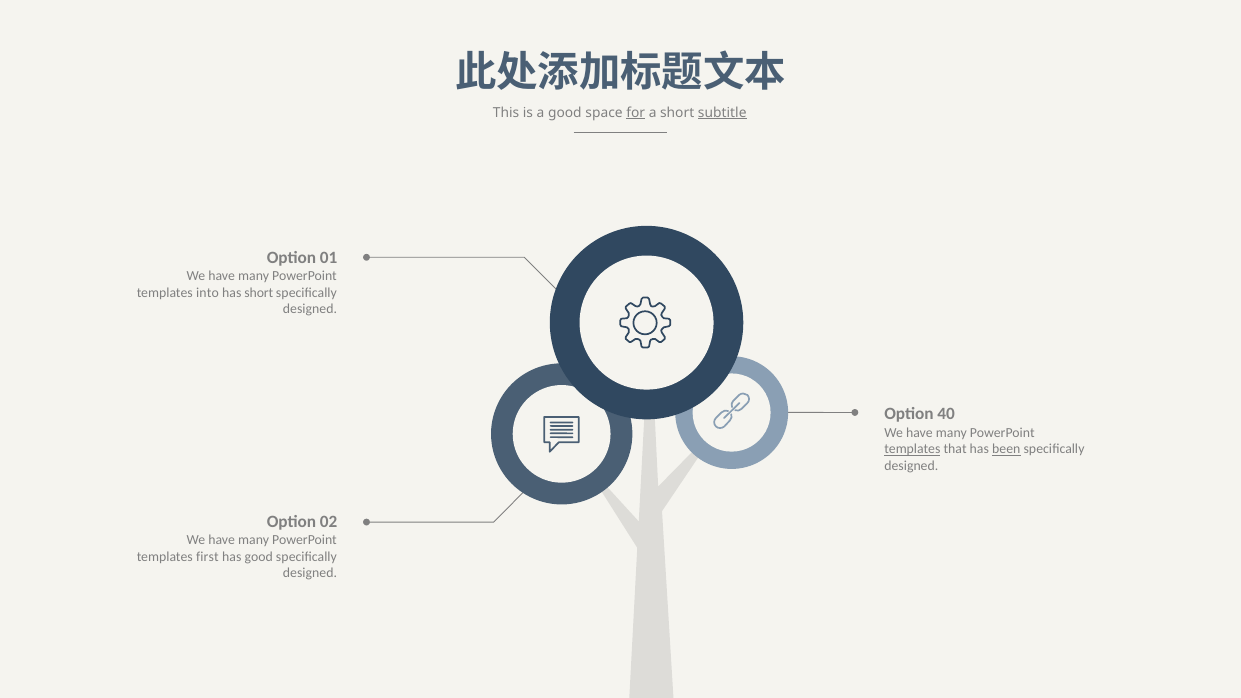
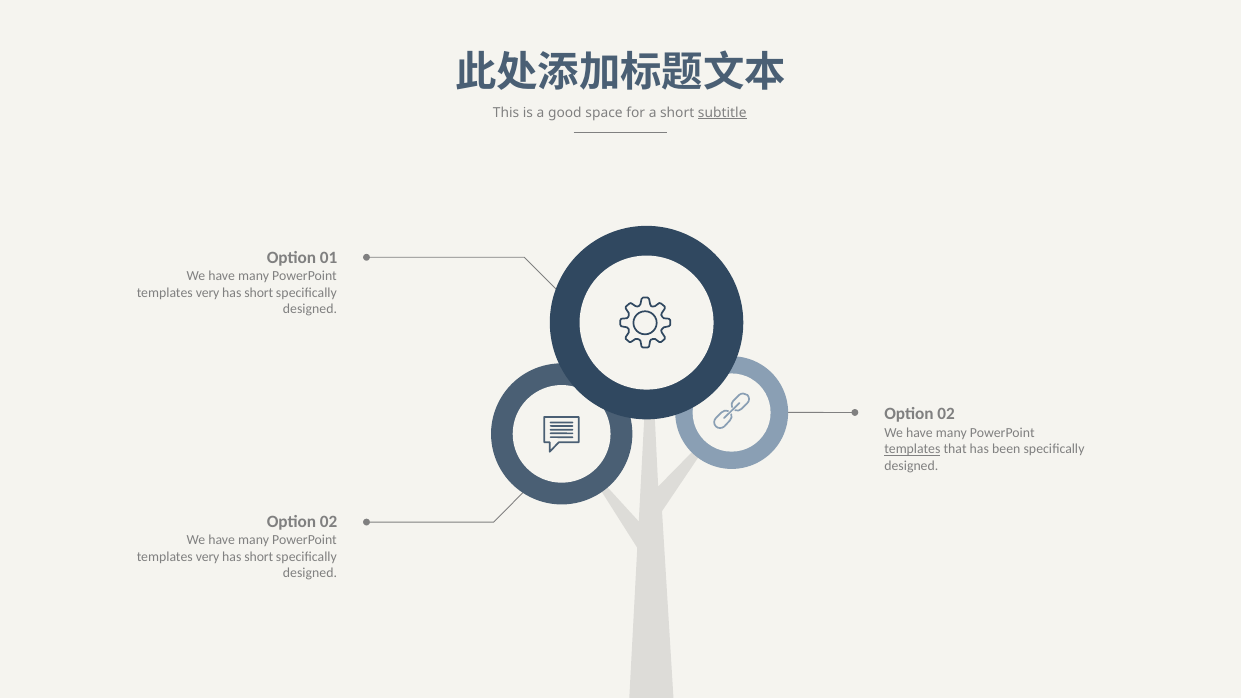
for underline: present -> none (636, 113)
into: into -> very (208, 293)
40: 40 -> 02 (946, 414)
been underline: present -> none (1006, 449)
first: first -> very (208, 557)
good: good -> short (259, 557)
